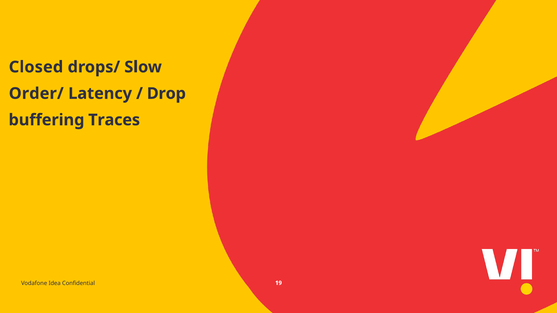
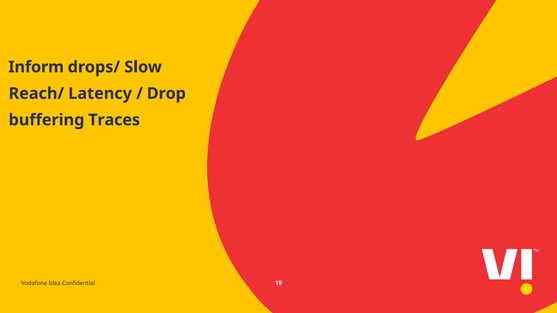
Closed: Closed -> Inform (36, 67)
Order/: Order/ -> Reach/ (36, 94)
